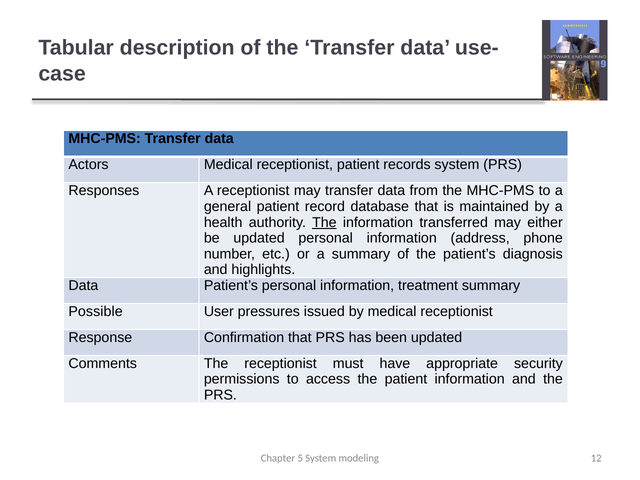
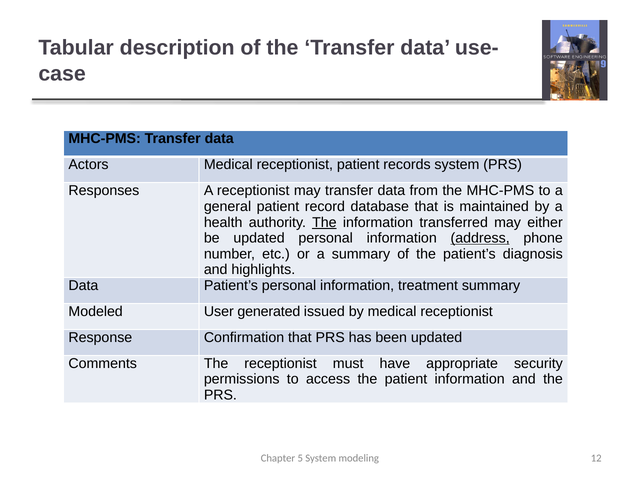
address underline: none -> present (480, 238)
Possible: Possible -> Modeled (96, 312)
pressures: pressures -> generated (269, 312)
